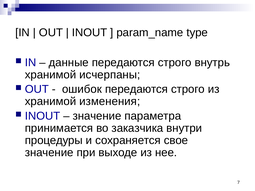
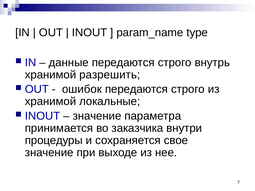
исчерпаны: исчерпаны -> разрешить (110, 75)
изменения: изменения -> локальные (110, 102)
